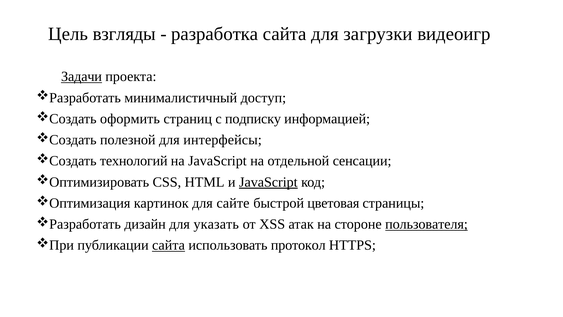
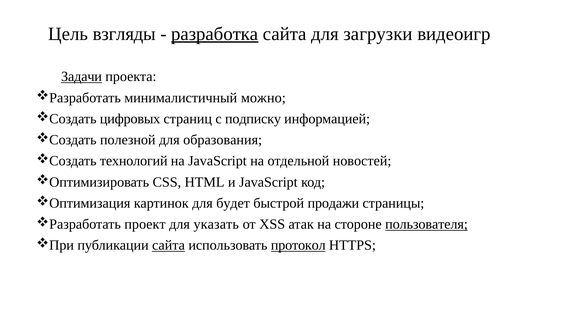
разработка underline: none -> present (215, 34)
доступ: доступ -> можно (263, 98)
оформить: оформить -> цифровых (130, 119)
интерфейсы: интерфейсы -> образования (223, 140)
сенсации: сенсации -> новостей (362, 161)
JavaScript underline: present -> none (268, 182)
сайте: сайте -> будет (233, 203)
цветовая: цветовая -> продажи (333, 203)
дизайн: дизайн -> проект (145, 224)
протокол underline: none -> present (298, 245)
